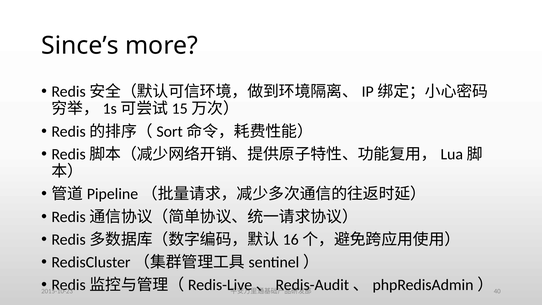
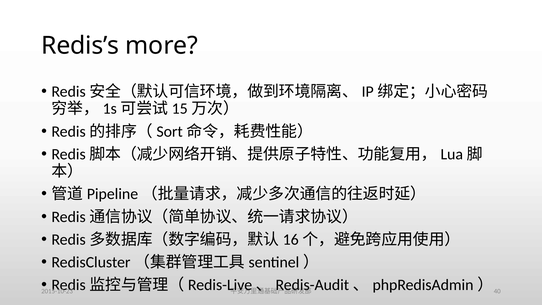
Since’s: Since’s -> Redis’s (80, 46)
